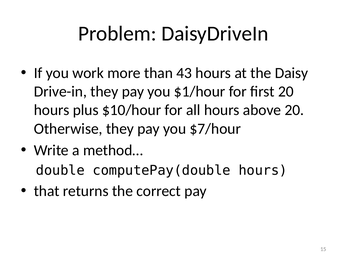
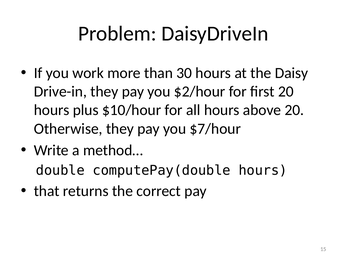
43: 43 -> 30 (184, 73)
$1/hour: $1/hour -> $2/hour (200, 91)
